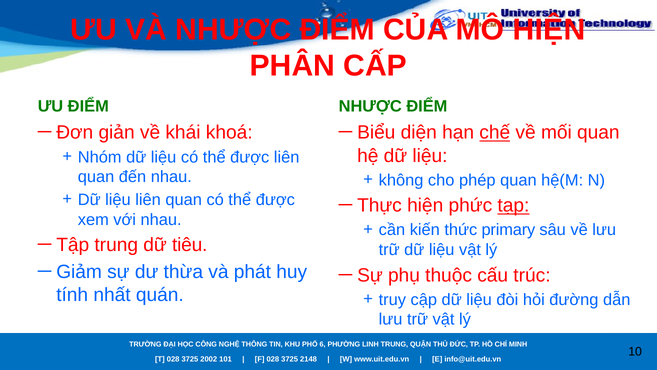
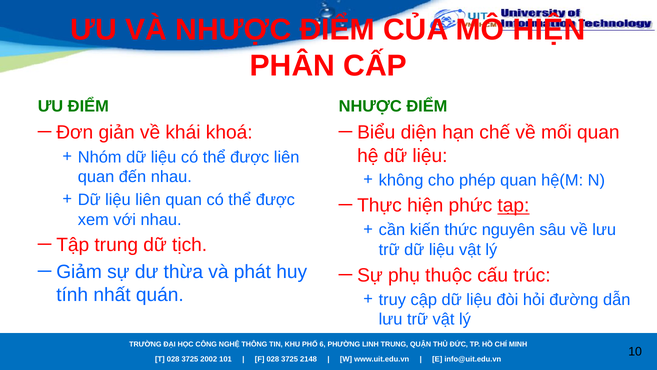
chế underline: present -> none (495, 132)
primary: primary -> nguyên (508, 230)
tiêu: tiêu -> tịch (190, 245)
